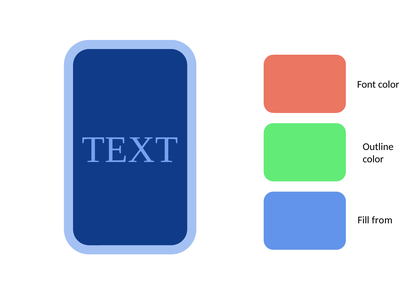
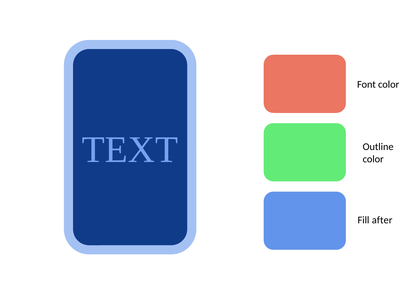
from: from -> after (382, 220)
